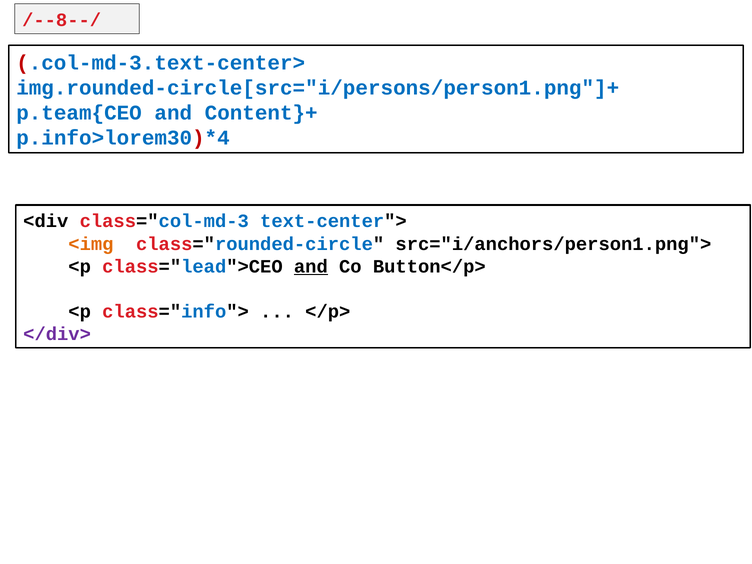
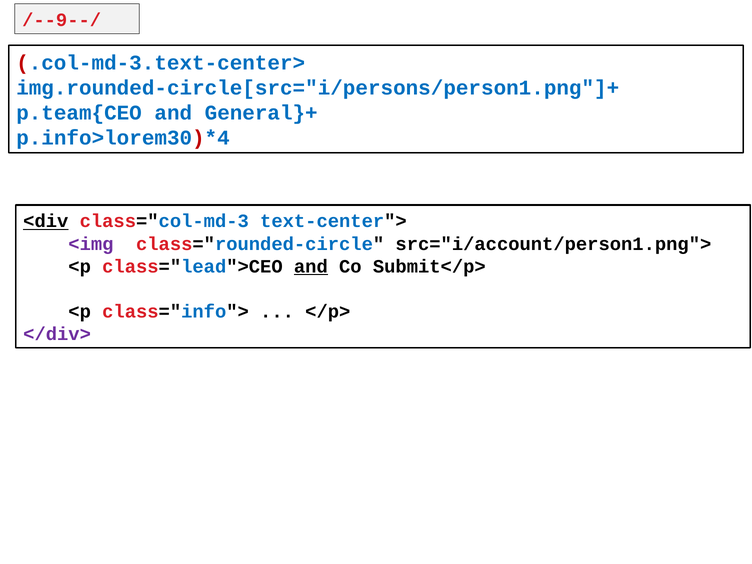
/--8--/: /--8--/ -> /--9--/ (62, 20)
Content}+: Content}+ -> General}+ (261, 113)
<div underline: none -> present (46, 221)
<img colour: orange -> purple (91, 244)
src="i/anchors/person1.png">: src="i/anchors/person1.png"> -> src="i/account/person1.png"> (553, 244)
Button</p>: Button</p> -> Submit</p> (429, 266)
